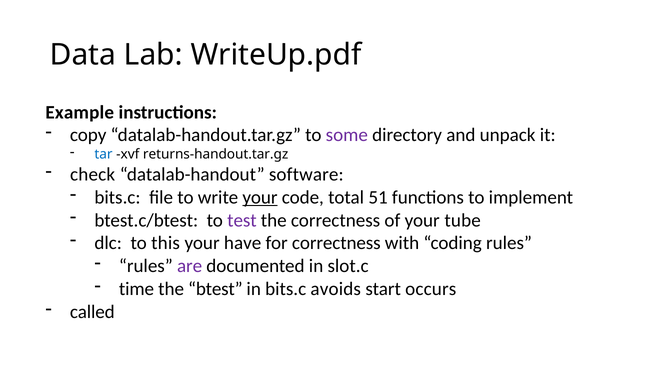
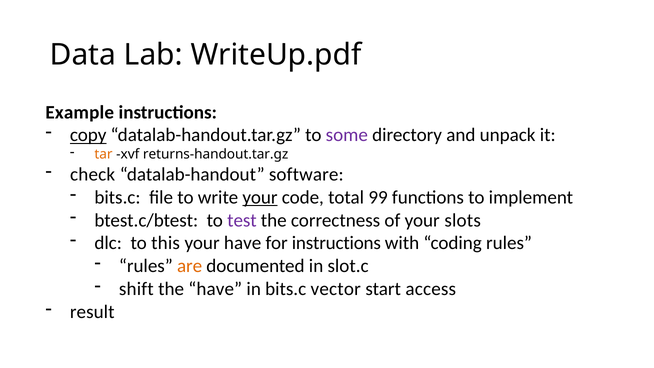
copy underline: none -> present (88, 135)
tar colour: blue -> orange (104, 154)
51: 51 -> 99 (378, 197)
tube: tube -> slots (463, 220)
for correctness: correctness -> instructions (336, 243)
are colour: purple -> orange (190, 266)
time: time -> shift (136, 289)
the btest: btest -> have (215, 289)
avoids: avoids -> vector (336, 289)
occurs: occurs -> access (431, 289)
called: called -> result (92, 312)
